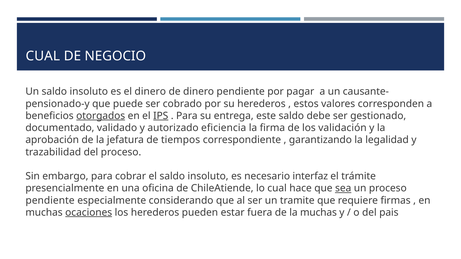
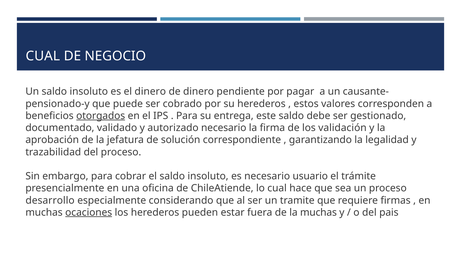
IPS underline: present -> none (161, 116)
autorizado eficiencia: eficiencia -> necesario (224, 128)
tiempos: tiempos -> solución (181, 140)
interfaz: interfaz -> usuario (310, 176)
sea underline: present -> none (343, 189)
pendiente: pendiente -> desarrollo (50, 201)
